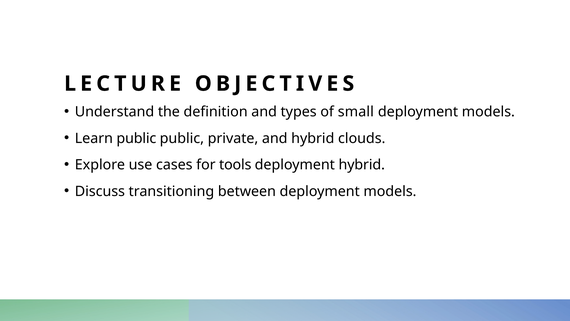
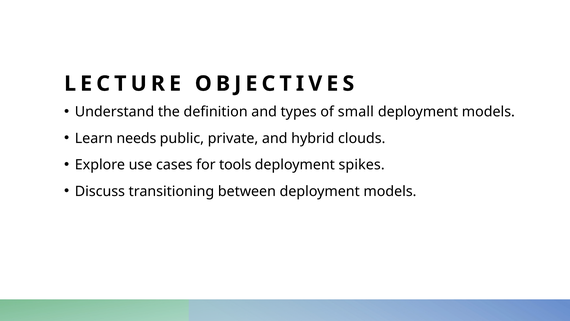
Learn public: public -> needs (136, 138)
deployment hybrid: hybrid -> spikes (362, 165)
